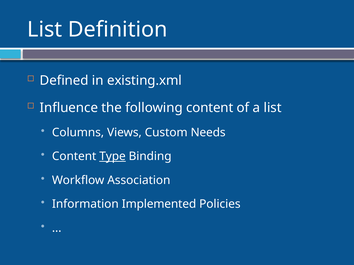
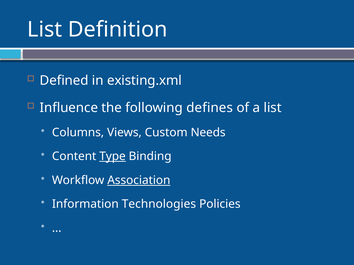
following content: content -> defines (210, 108)
Association underline: none -> present (139, 181)
Implemented: Implemented -> Technologies (159, 204)
